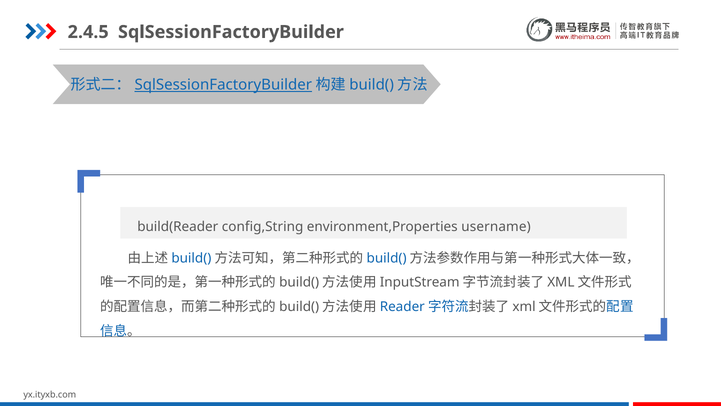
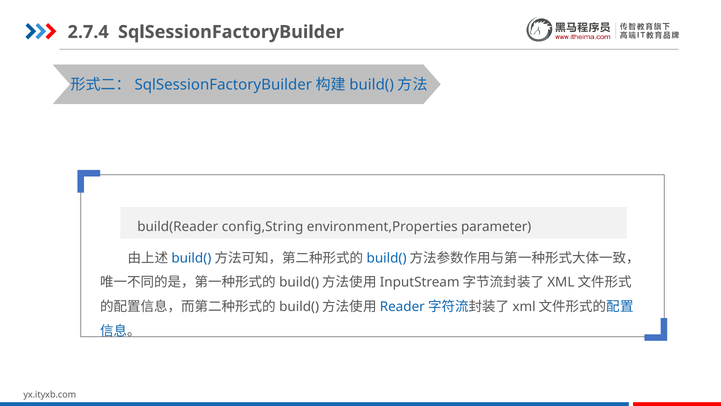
2.4.5: 2.4.5 -> 2.7.4 (88, 32)
SqlSessionFactoryBuilder underline: present -> none (223, 85)
username: username -> parameter (496, 227)
